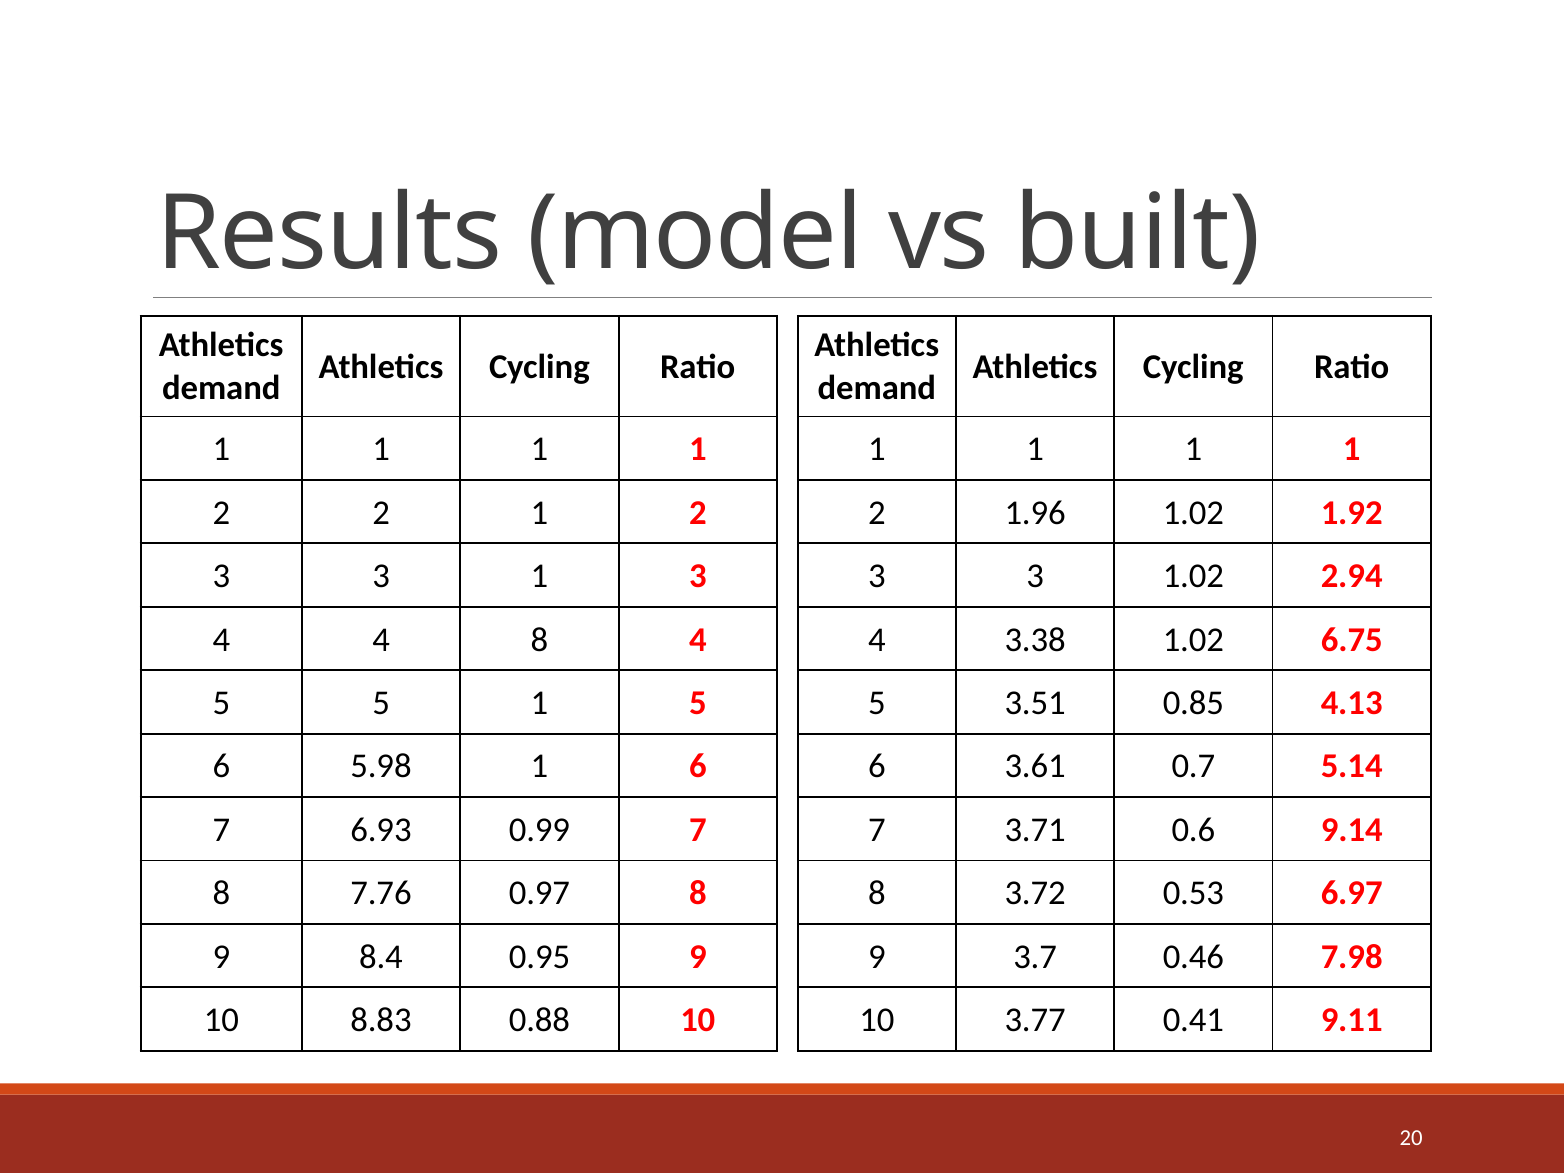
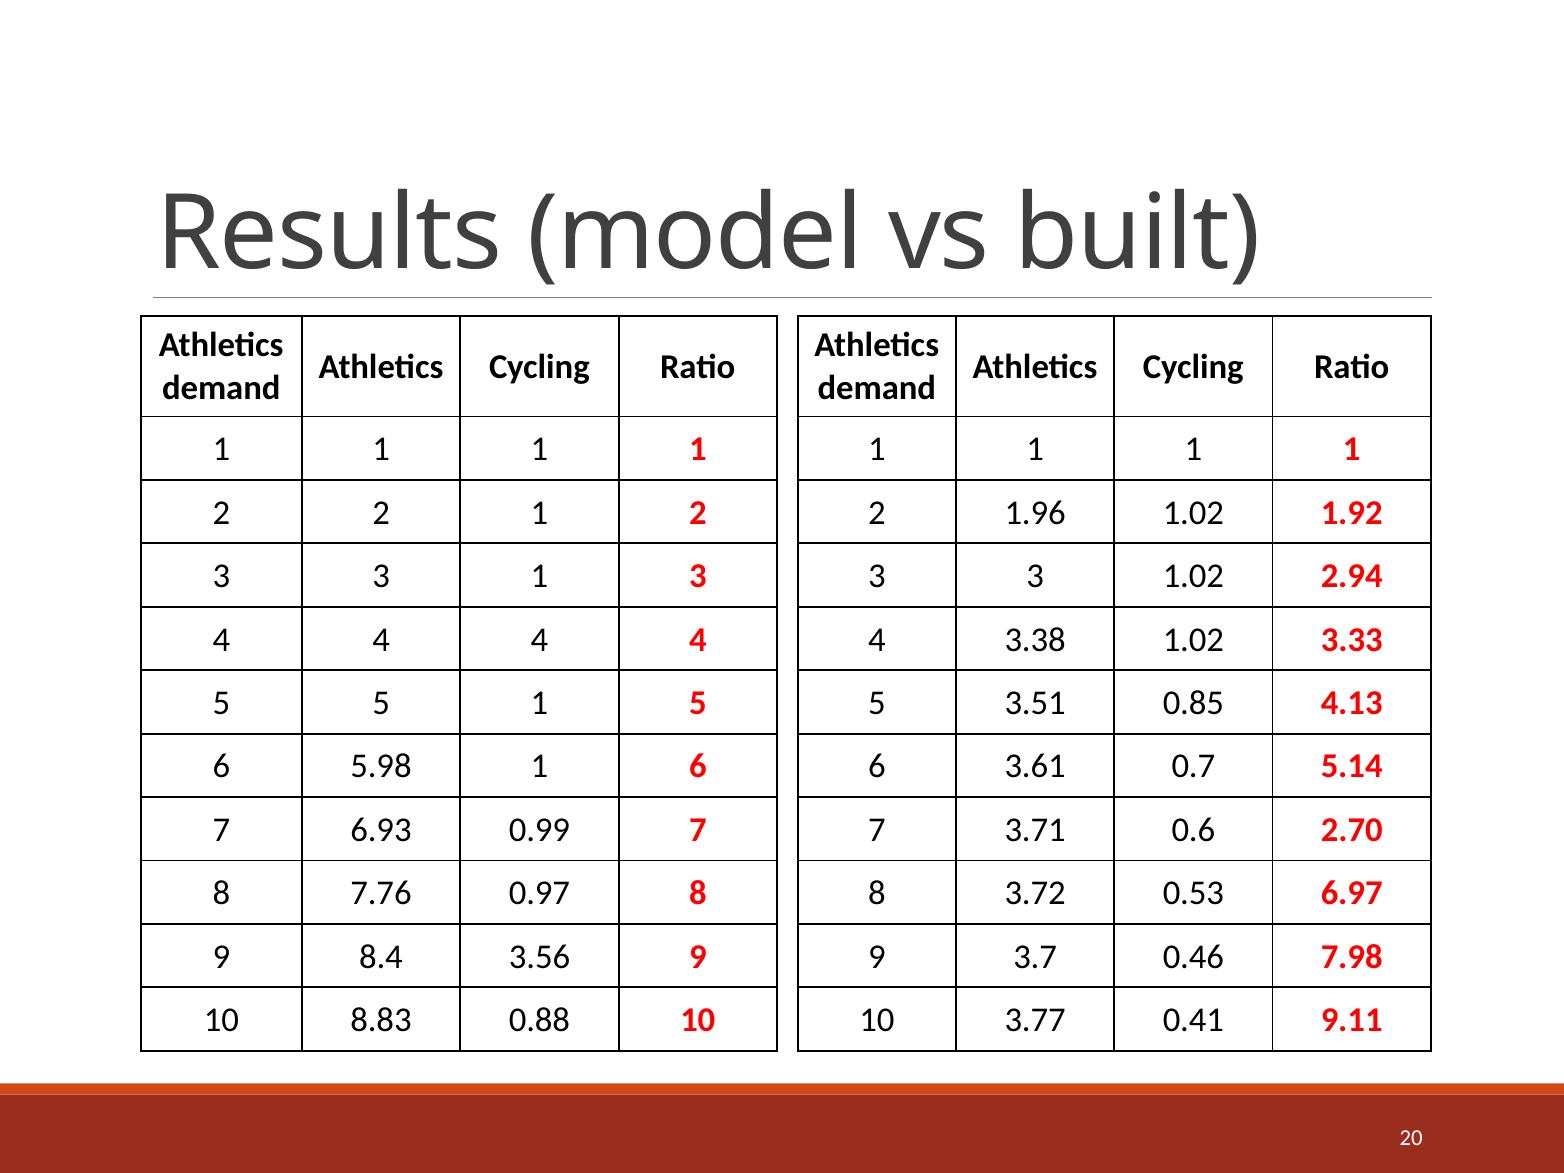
8: 8 -> 4 (539, 640)
6.75: 6.75 -> 3.33 (1352, 640)
9.14: 9.14 -> 2.70 (1352, 830)
0.95: 0.95 -> 3.56 (539, 957)
